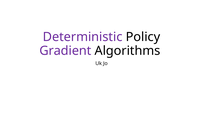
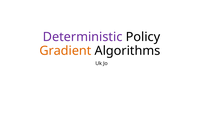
Gradient colour: purple -> orange (65, 51)
